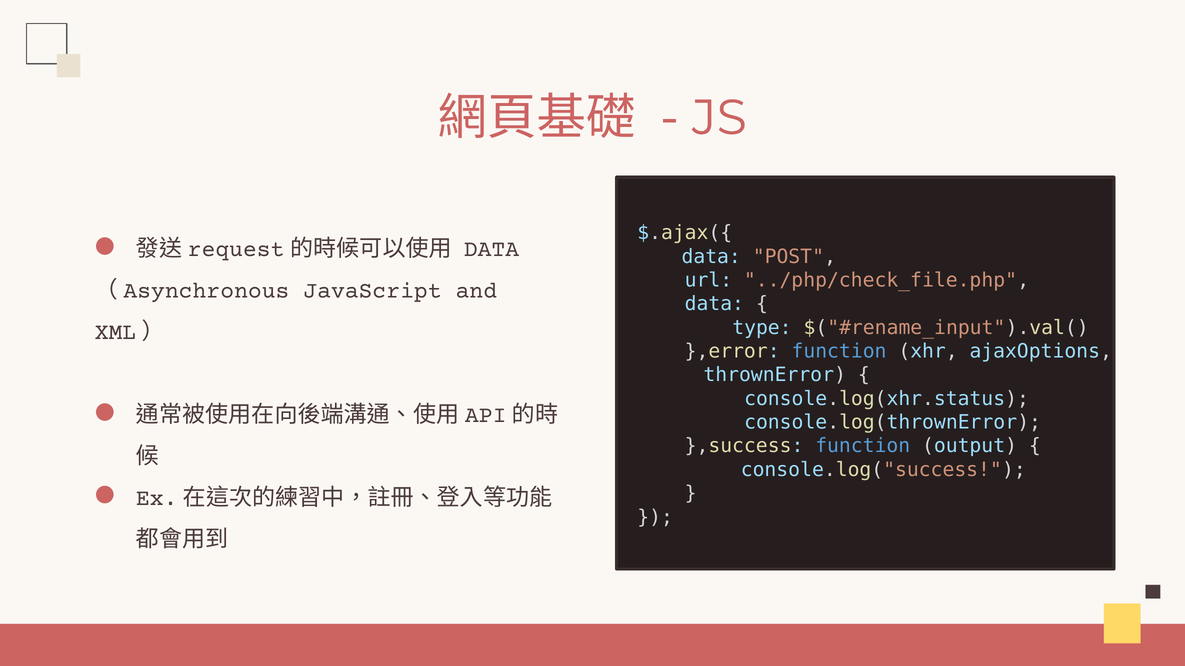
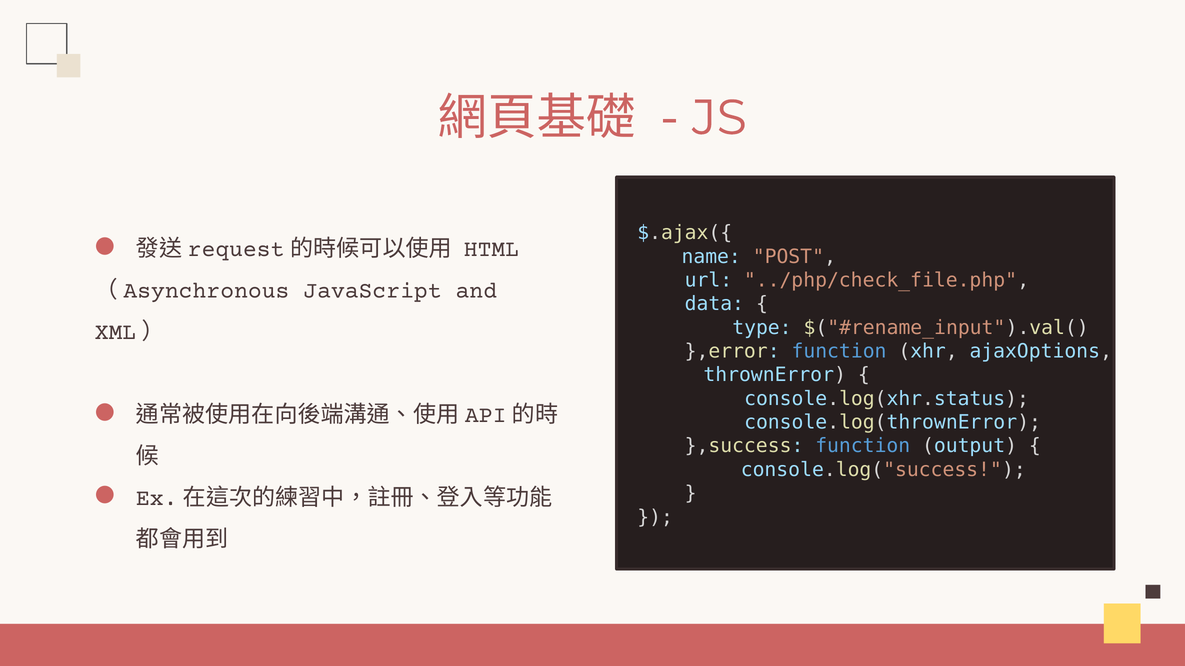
DATA: DATA -> HTML (491, 249)
data: data -> name (711, 257)
